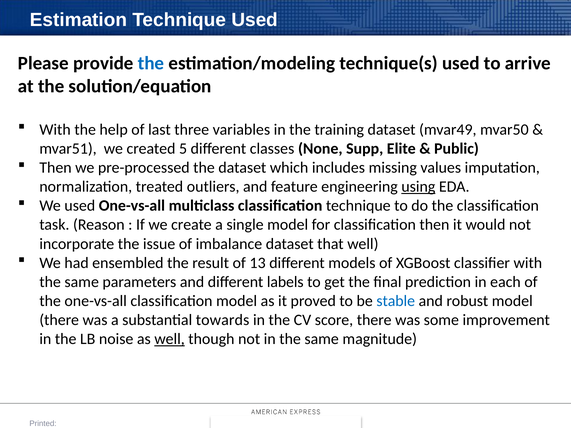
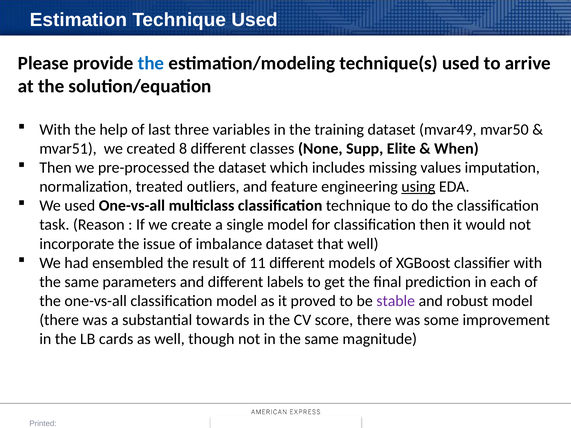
5: 5 -> 8 (183, 149)
Public: Public -> When (456, 149)
13: 13 -> 11 (258, 263)
stable colour: blue -> purple (396, 301)
noise: noise -> cards (116, 339)
well underline: present -> none (170, 339)
